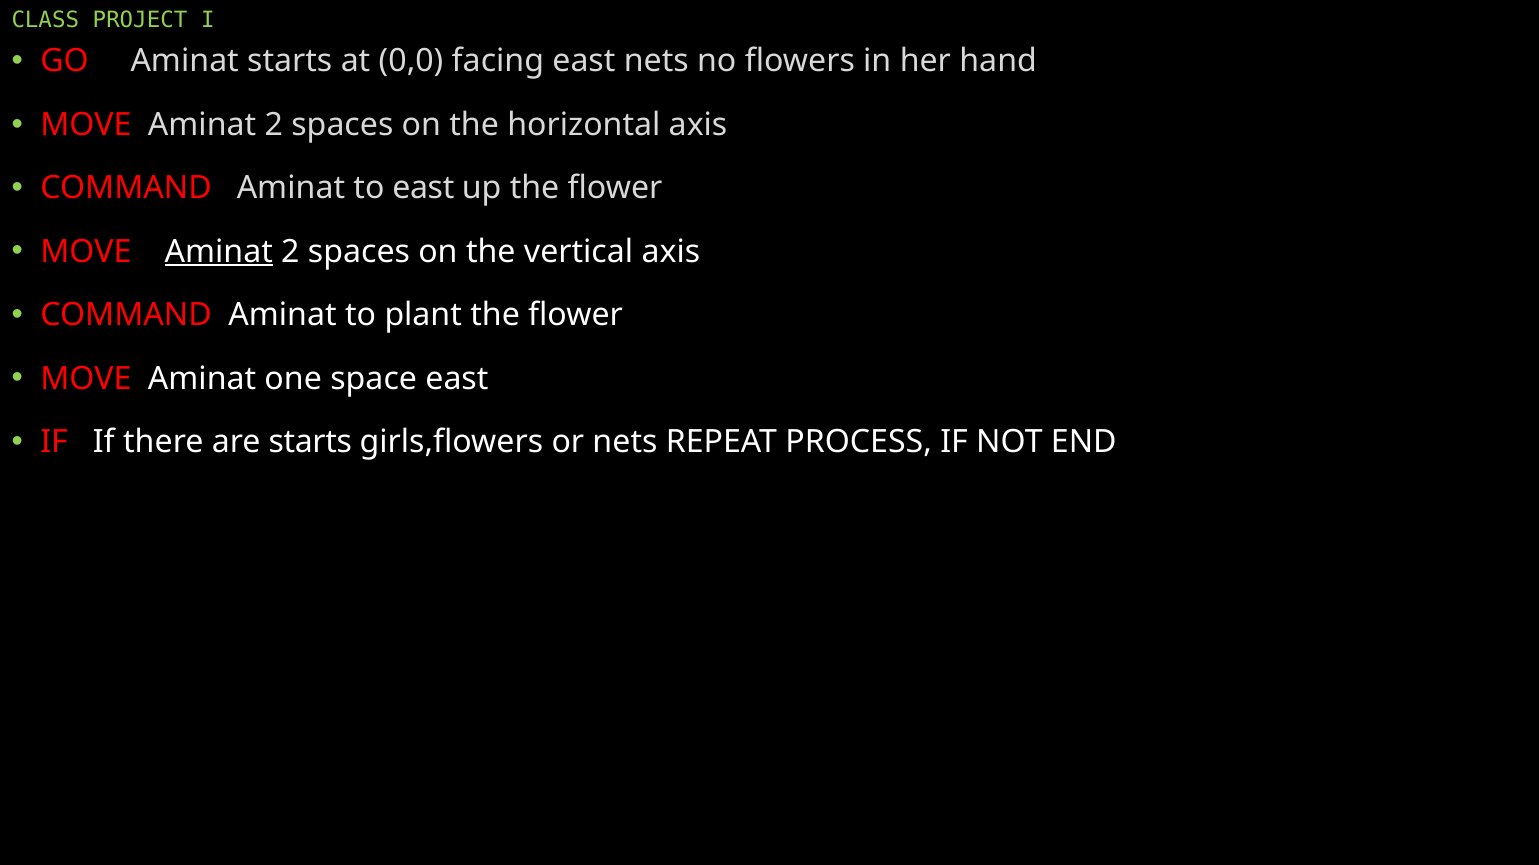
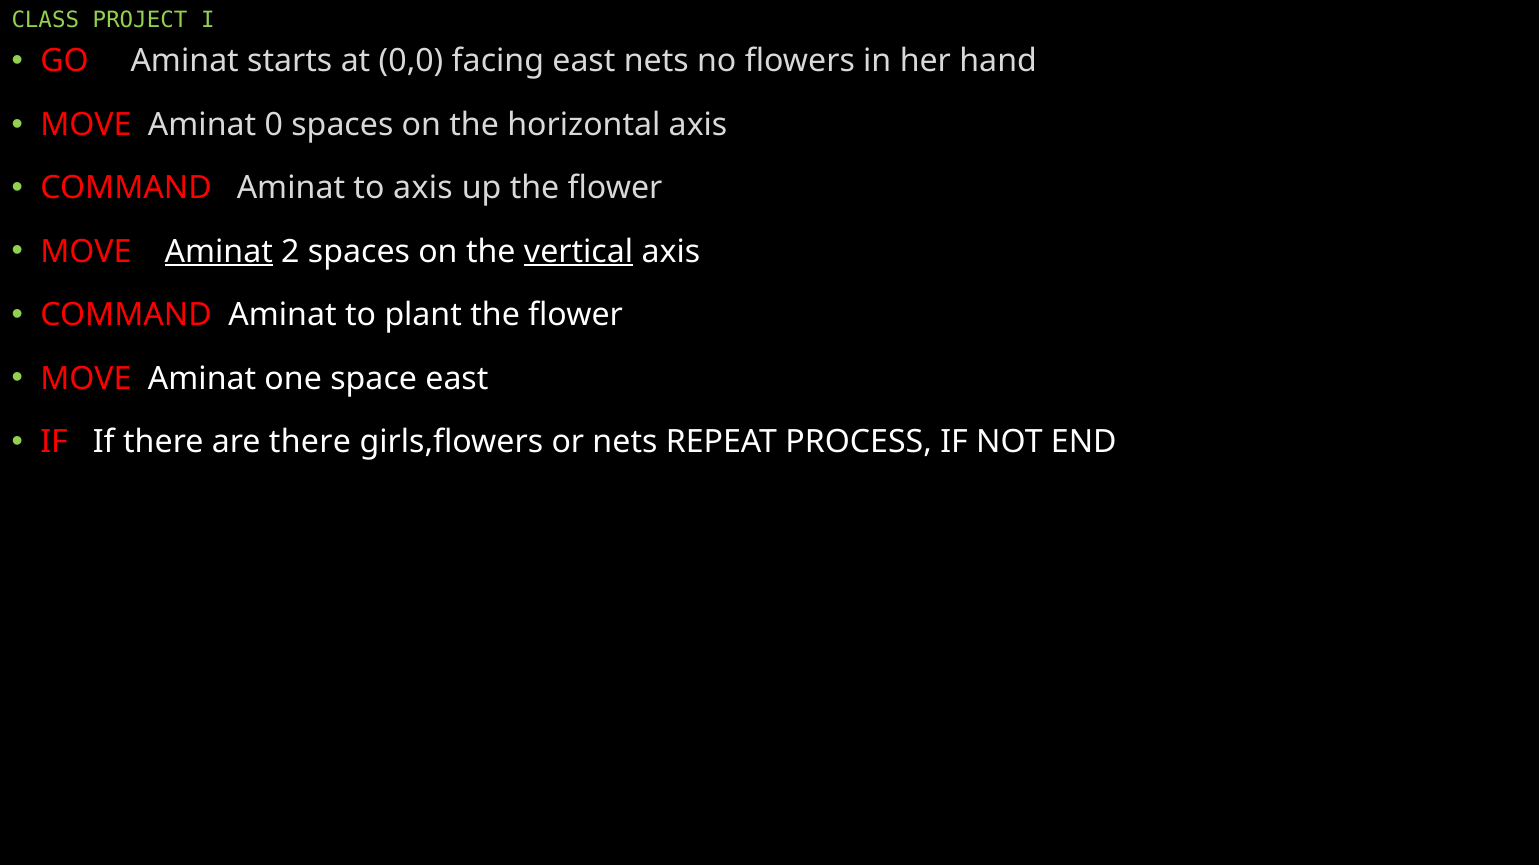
2: 2 -> 0 (274, 125)
to east: east -> axis (423, 188)
vertical underline: none -> present (579, 252)
are starts: starts -> there (310, 442)
